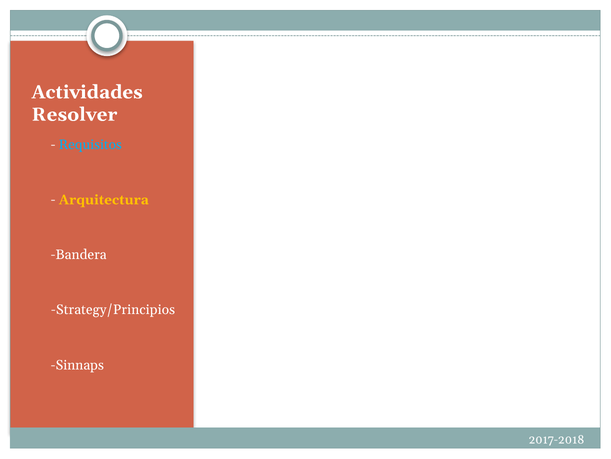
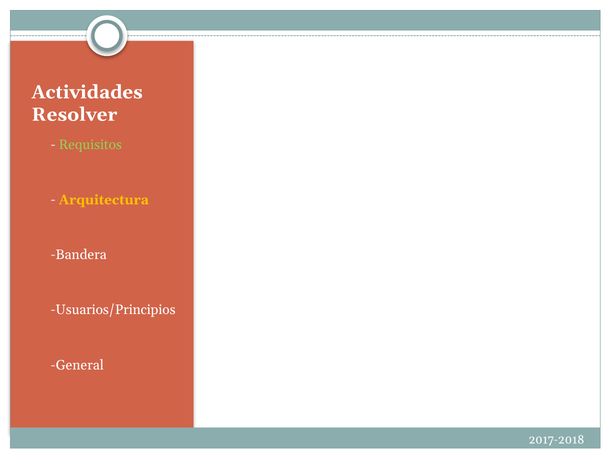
Requisitos colour: light blue -> light green (90, 144)
Strategy/Principios: Strategy/Principios -> Usuarios/Principios (113, 309)
Sinnaps: Sinnaps -> General (77, 364)
